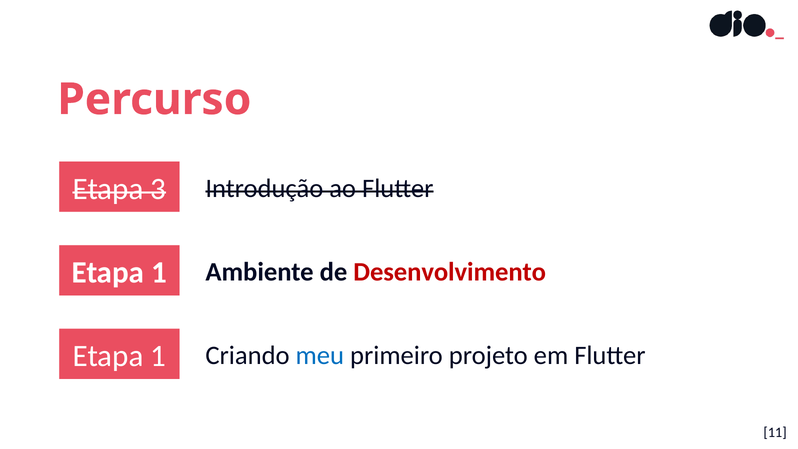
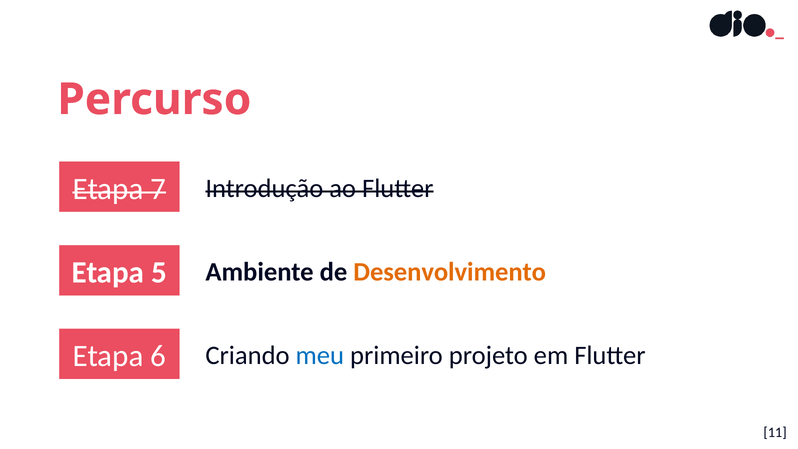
3: 3 -> 7 (158, 189)
1: 1 -> 5 (159, 272)
Desenvolvimento colour: red -> orange (450, 272)
1: 1 -> 6 (158, 356)
